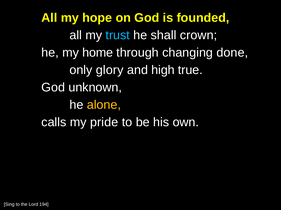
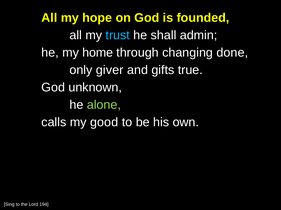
crown: crown -> admin (199, 35)
glory: glory -> giver (110, 70)
high: high -> gifts (163, 70)
alone colour: yellow -> light green (104, 105)
pride: pride -> good (104, 123)
